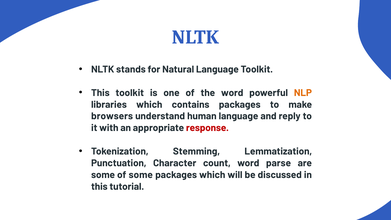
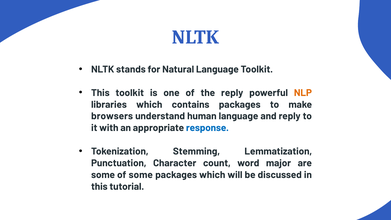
the word: word -> reply (232, 93)
response colour: red -> blue (207, 128)
parse: parse -> major (279, 163)
